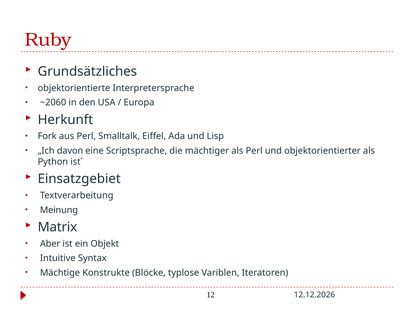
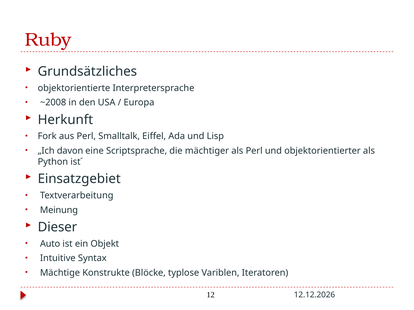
~2060: ~2060 -> ~2008 (53, 103)
Matrix: Matrix -> Dieser (57, 228)
Aber: Aber -> Auto (50, 244)
